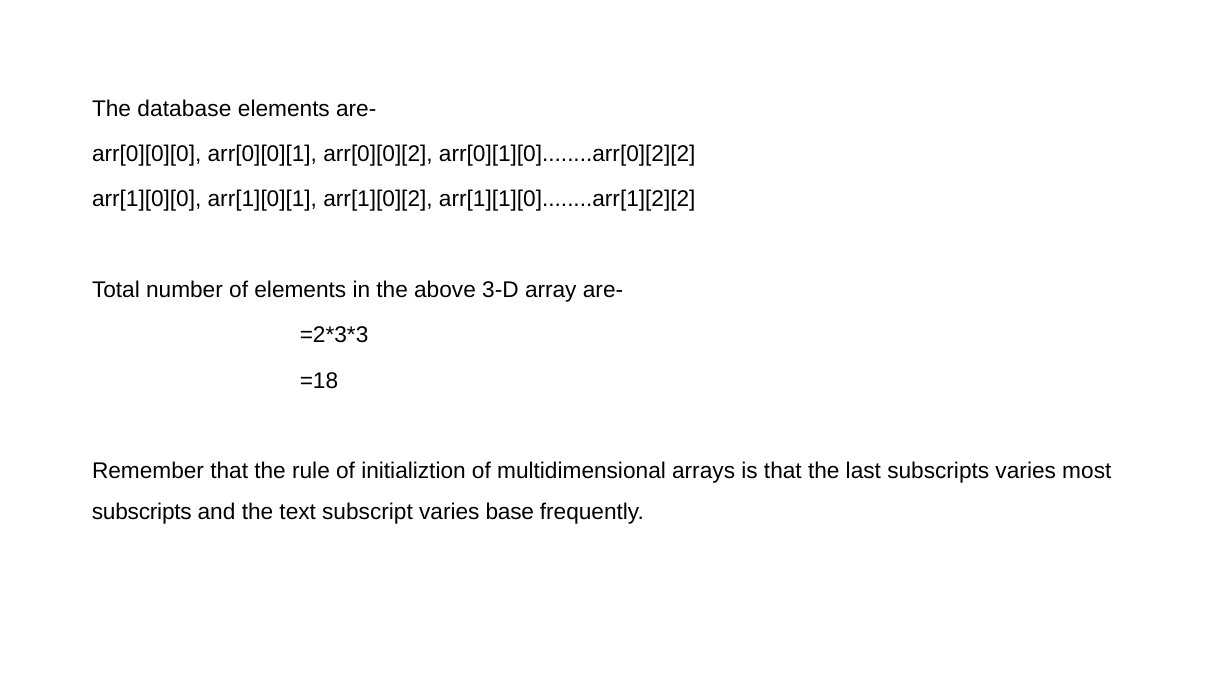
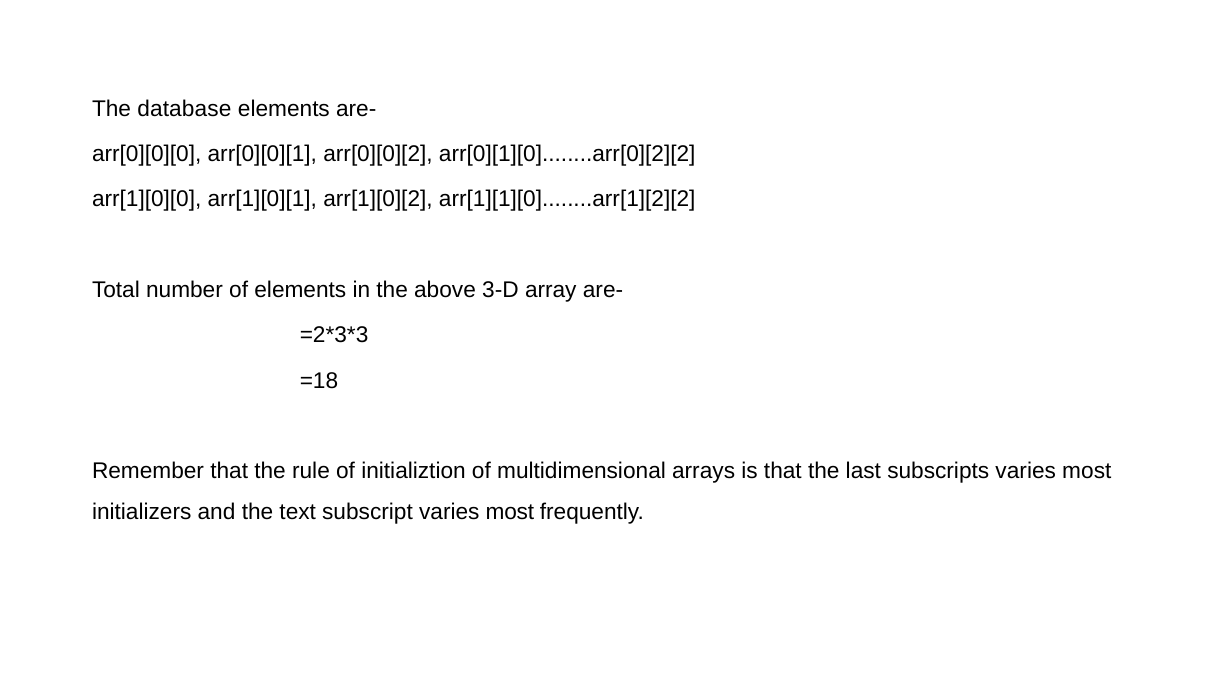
subscripts: subscripts -> initializers (142, 512)
subscript varies base: base -> most (510, 512)
